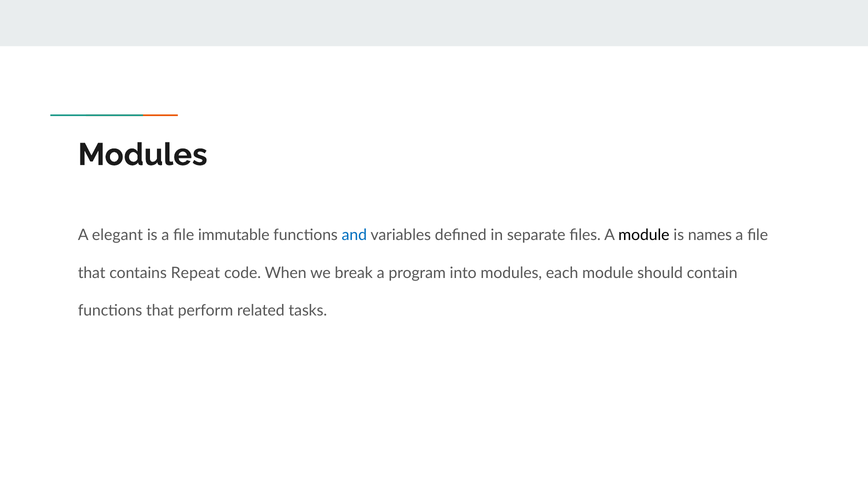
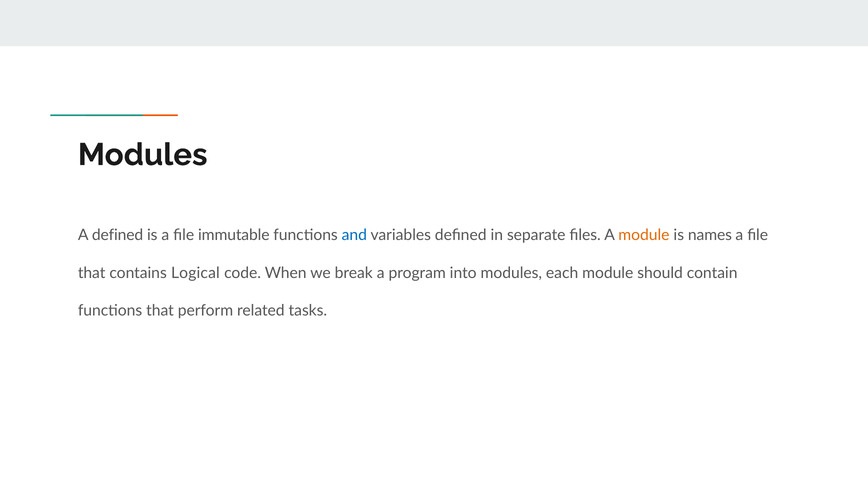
A elegant: elegant -> defined (118, 235)
module colour: black -> orange (644, 235)
Repeat: Repeat -> Logical (195, 273)
